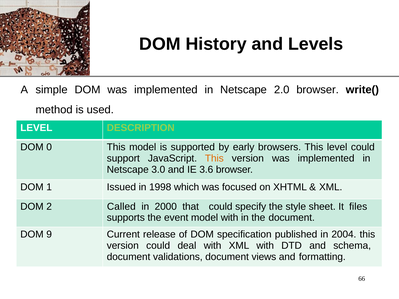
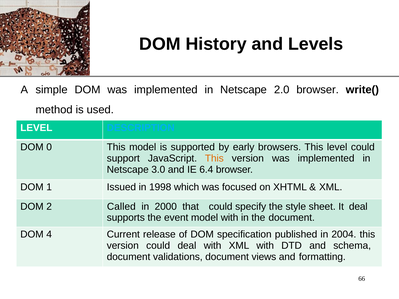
DESCRIPTION colour: light green -> light blue (141, 128)
3.6: 3.6 -> 6.4 (206, 170)
It files: files -> deal (358, 207)
9: 9 -> 4 (49, 235)
